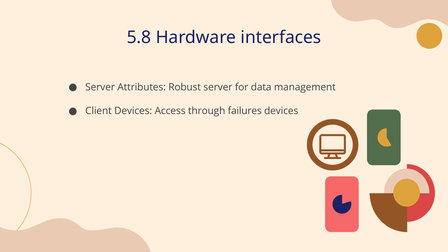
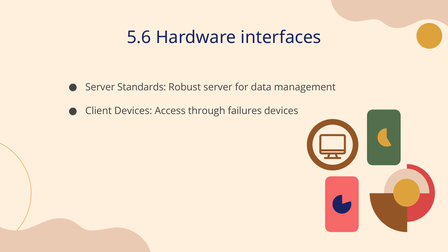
5.8: 5.8 -> 5.6 (139, 37)
Attributes: Attributes -> Standards (142, 87)
